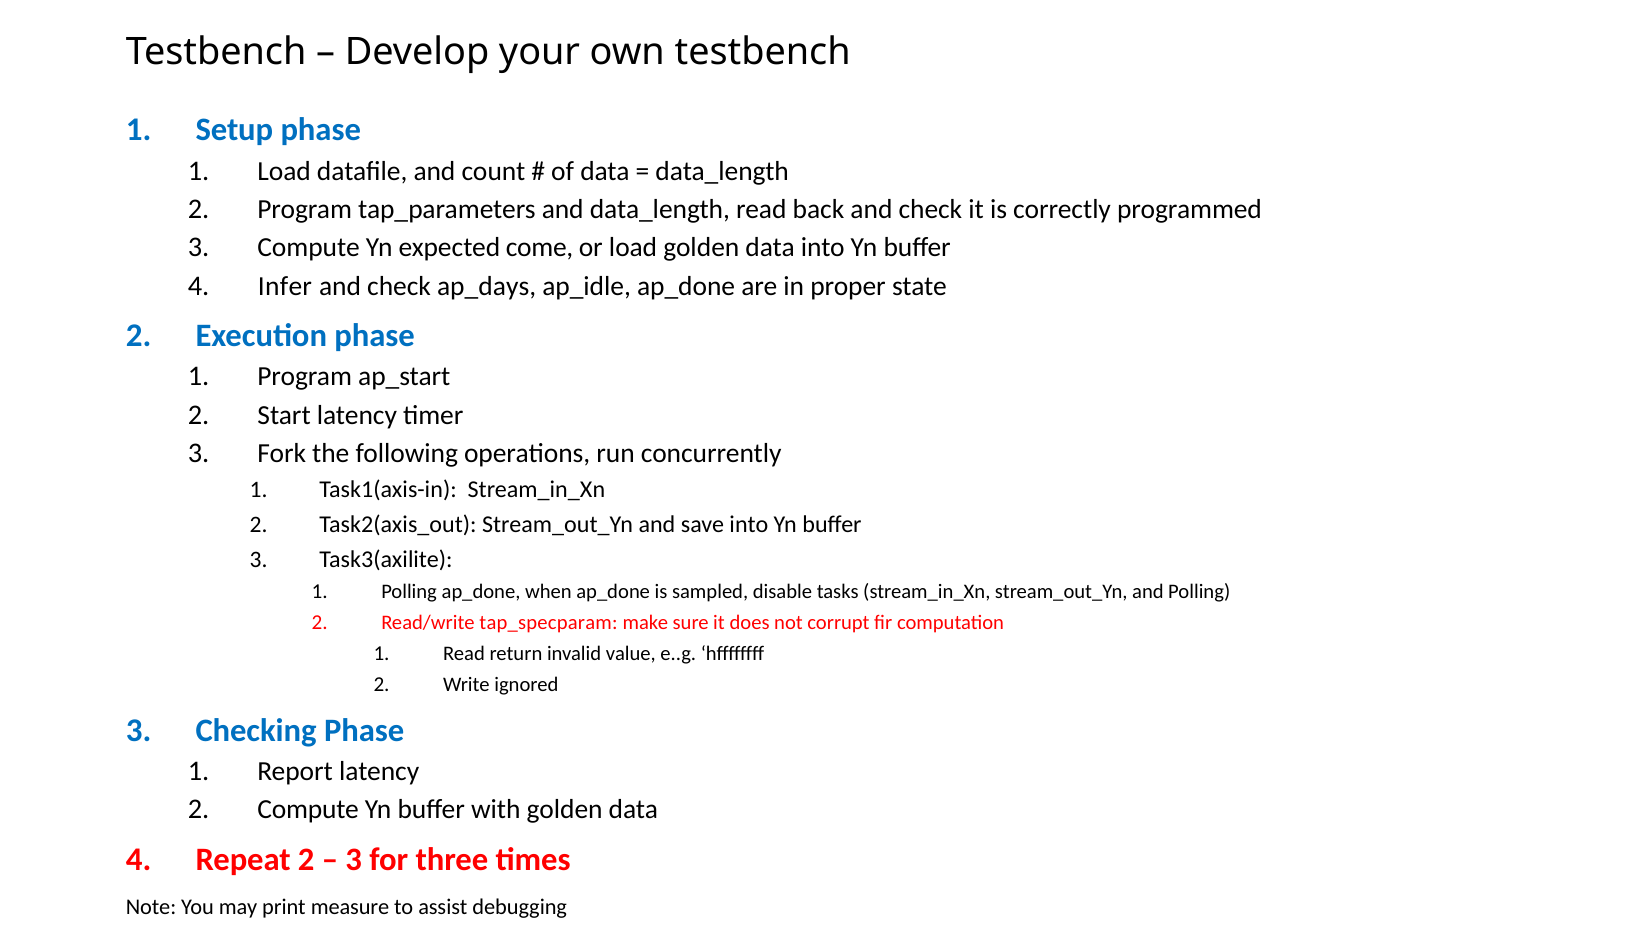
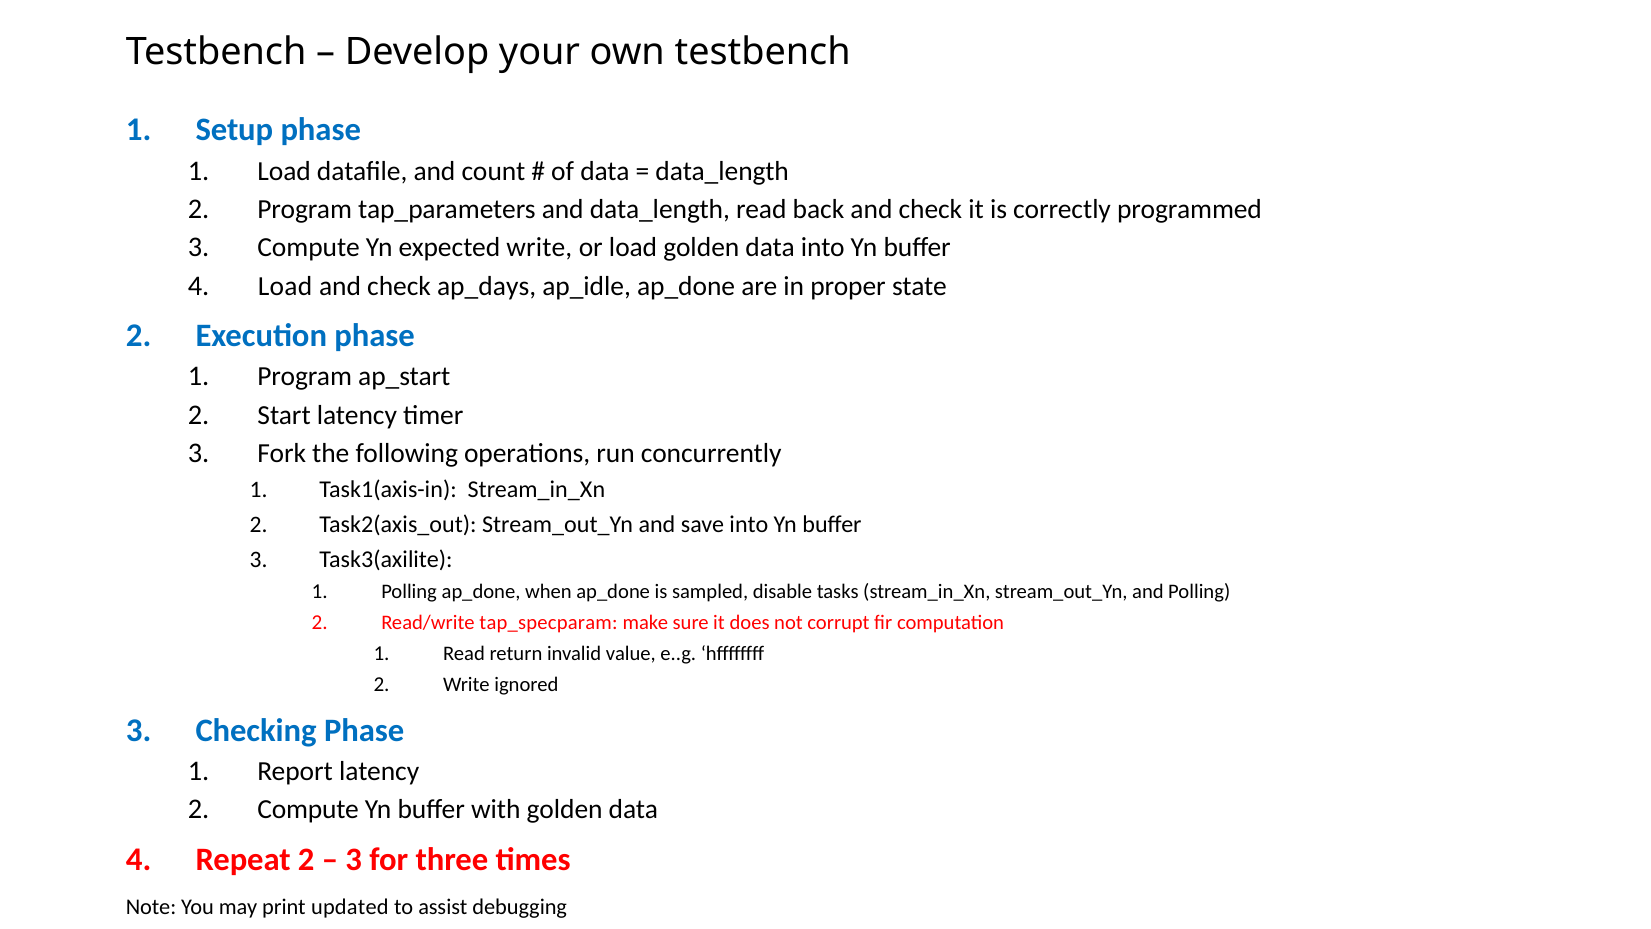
expected come: come -> write (539, 248)
Infer: Infer -> Load (285, 286)
measure: measure -> updated (350, 906)
